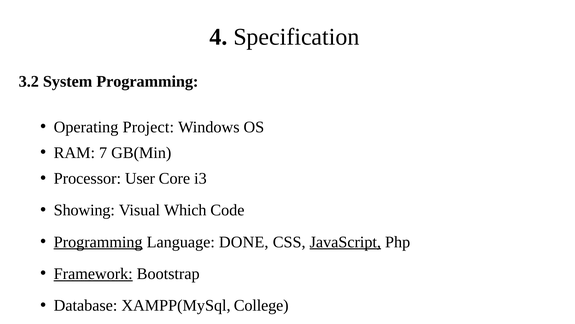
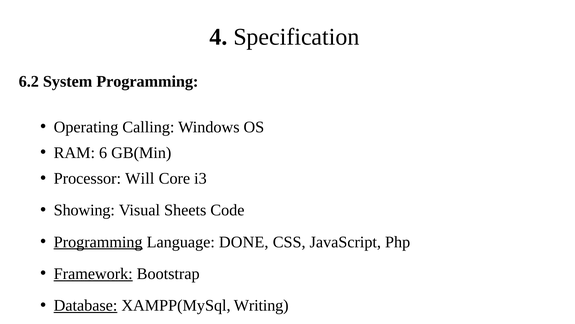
3.2: 3.2 -> 6.2 (29, 81)
Project: Project -> Calling (148, 127)
7: 7 -> 6 (103, 153)
User: User -> Will (140, 178)
Which: Which -> Sheets (185, 210)
JavaScript underline: present -> none (345, 242)
Database underline: none -> present (86, 305)
College: College -> Writing (261, 305)
